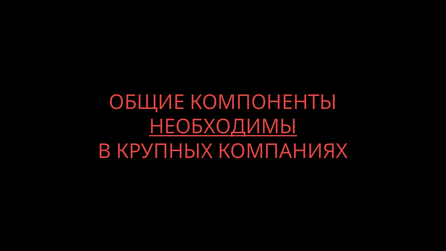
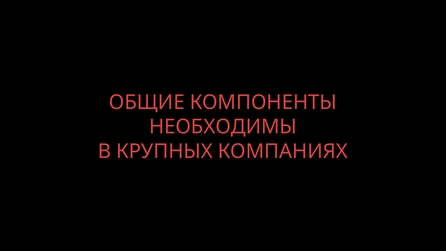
НЕОБХОДИМЫ underline: present -> none (223, 127)
